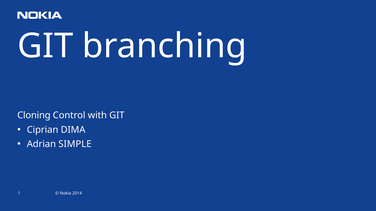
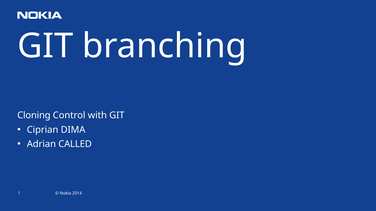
SIMPLE: SIMPLE -> CALLED (75, 144)
